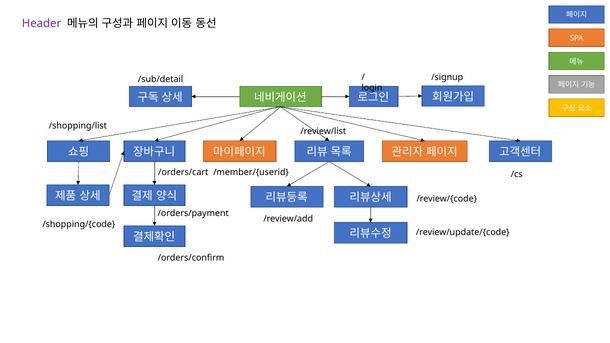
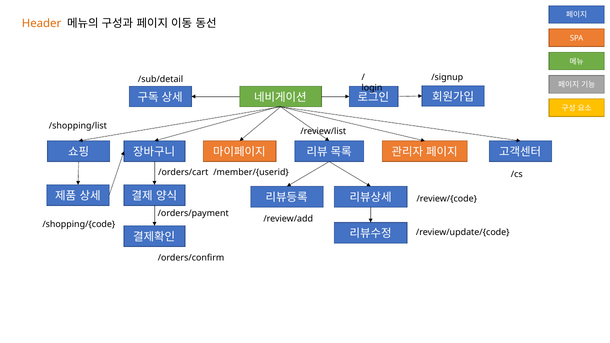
Header colour: purple -> orange (42, 23)
